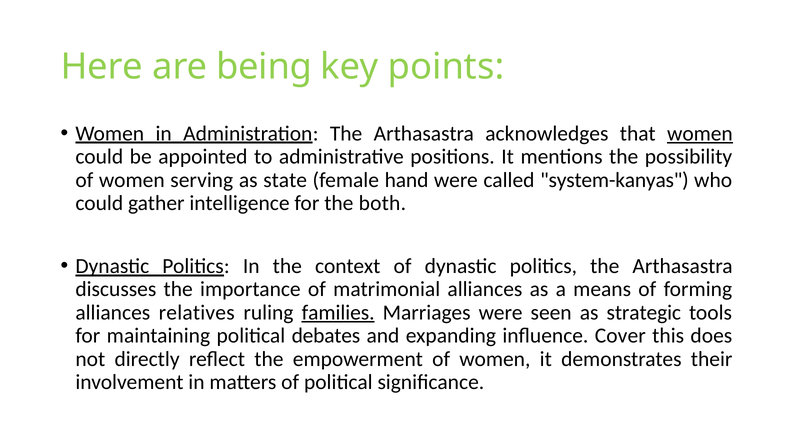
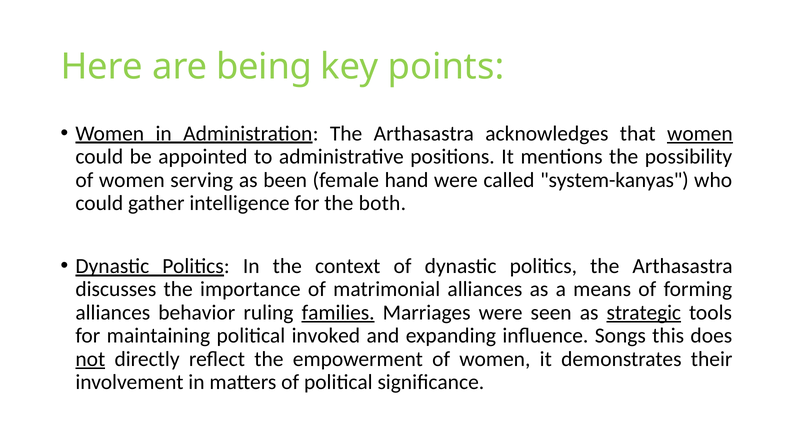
state: state -> been (285, 180)
relatives: relatives -> behavior (197, 312)
strategic underline: none -> present (644, 312)
debates: debates -> invoked (326, 336)
Cover: Cover -> Songs (620, 336)
not underline: none -> present (90, 359)
